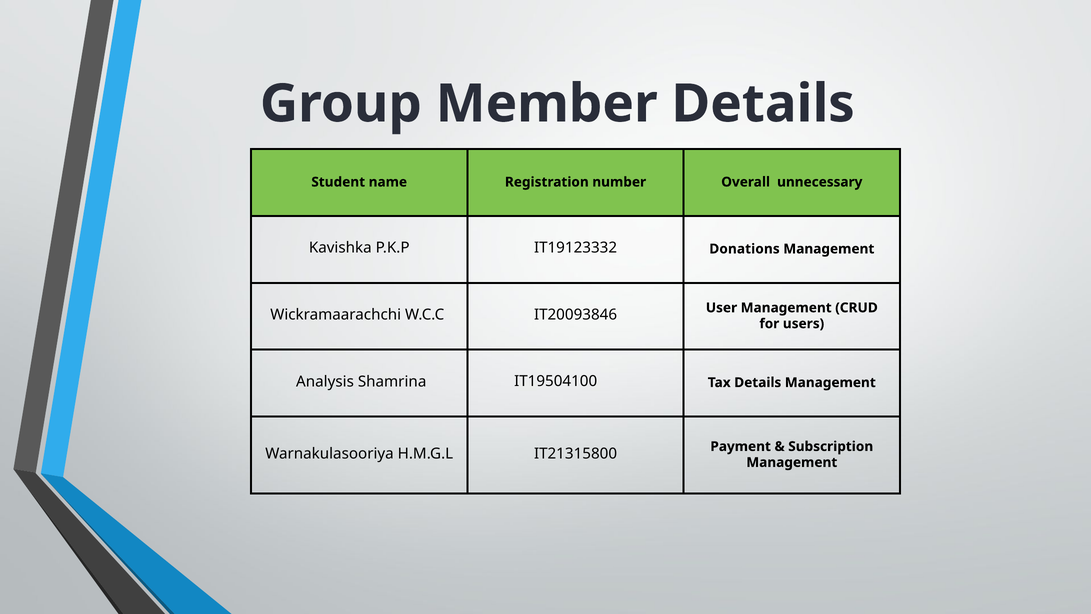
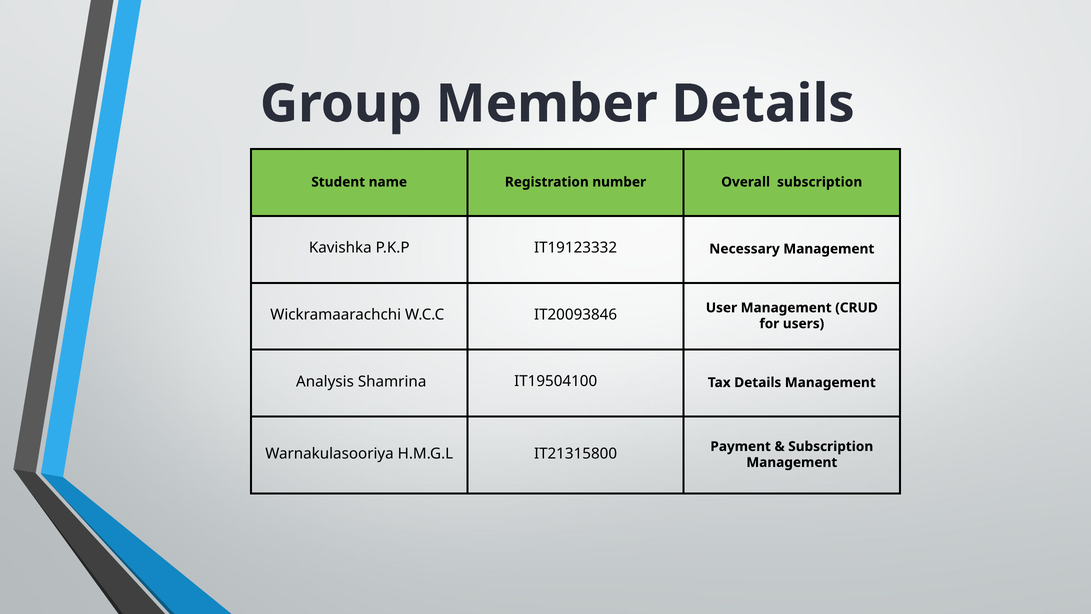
Overall unnecessary: unnecessary -> subscription (820, 182)
Donations: Donations -> Necessary (744, 249)
